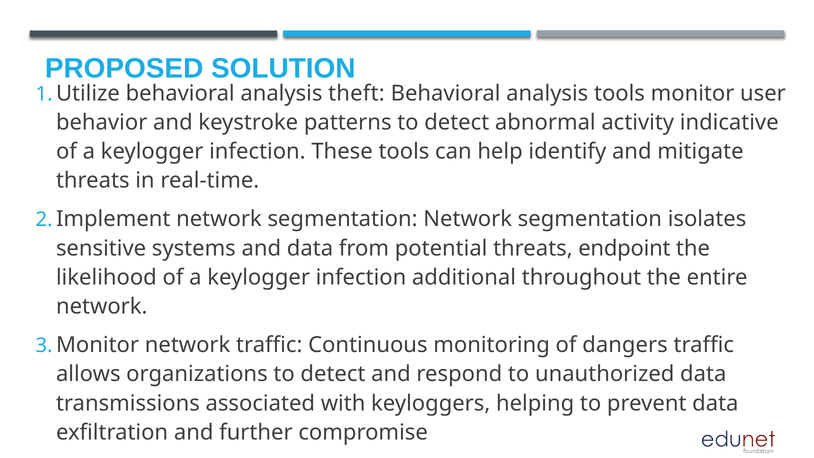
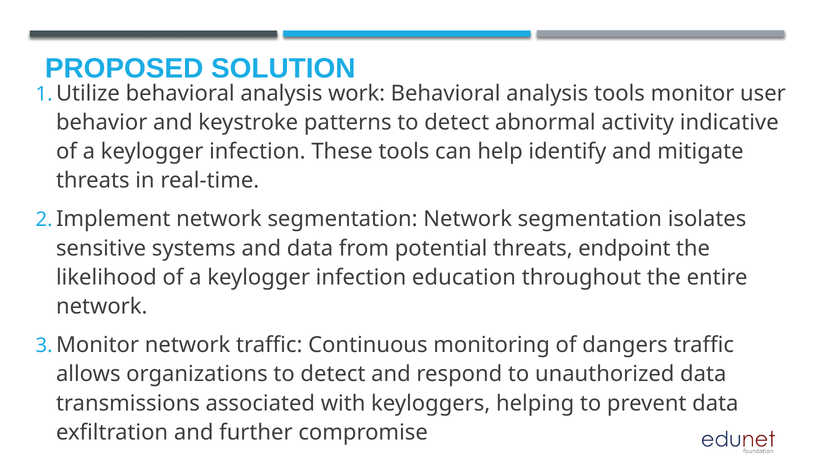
theft: theft -> work (357, 93)
additional: additional -> education (464, 277)
